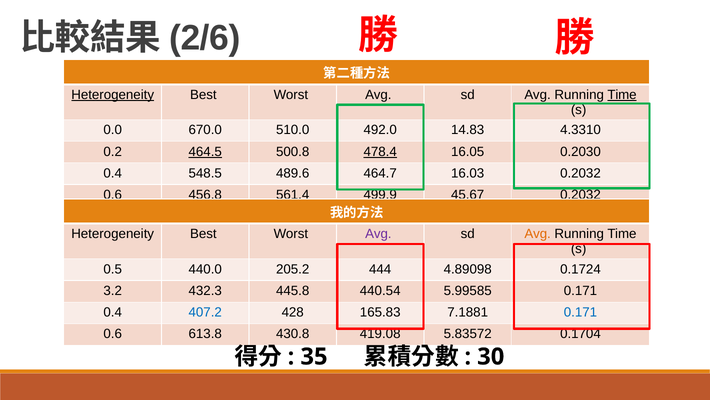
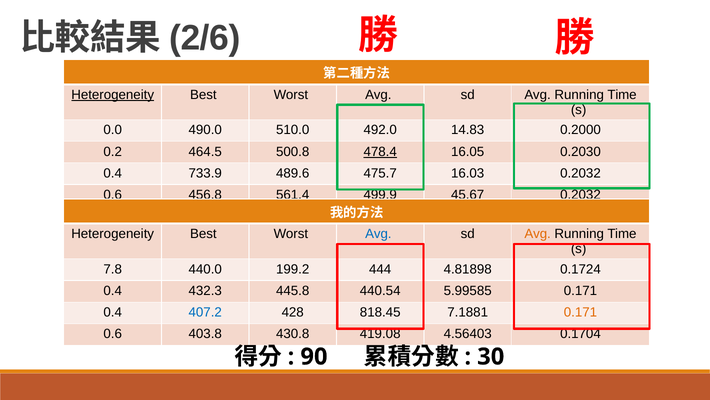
Time underline: present -> none (622, 95)
670.0: 670.0 -> 490.0 (205, 130)
4.3310: 4.3310 -> 0.2000 (580, 130)
464.5 underline: present -> none (205, 151)
548.5: 548.5 -> 733.9 (205, 173)
464.7: 464.7 -> 475.7 (380, 173)
Avg colour: purple -> blue (378, 234)
0.5: 0.5 -> 7.8 (113, 269)
205.2: 205.2 -> 199.2 (293, 269)
4.89098: 4.89098 -> 4.81898 (468, 269)
3.2: 3.2 -> 0.4 (113, 290)
165.83: 165.83 -> 818.45 (380, 312)
0.171 colour: blue -> orange (580, 312)
613.8: 613.8 -> 403.8 (205, 334)
5.83572: 5.83572 -> 4.56403 (468, 334)
35: 35 -> 90 (314, 356)
